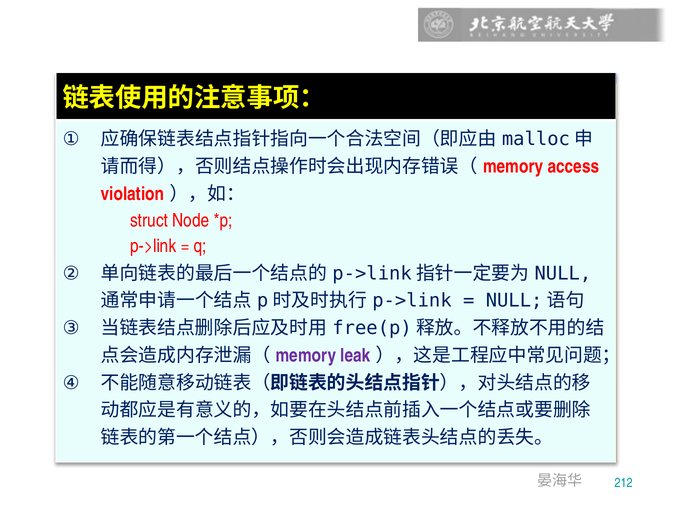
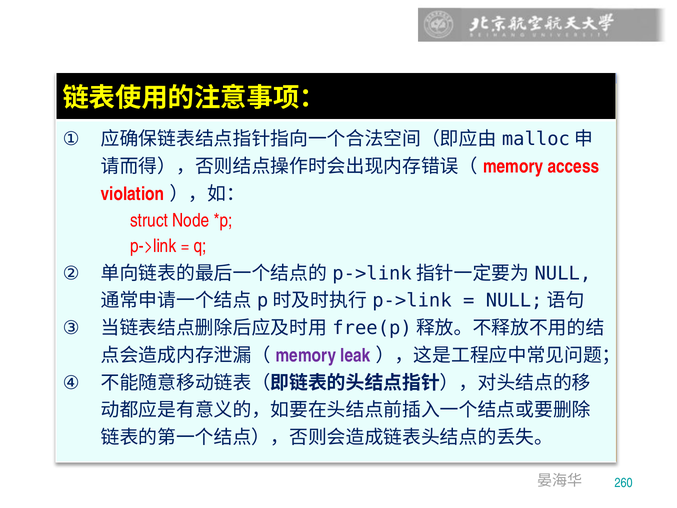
212: 212 -> 260 (624, 482)
